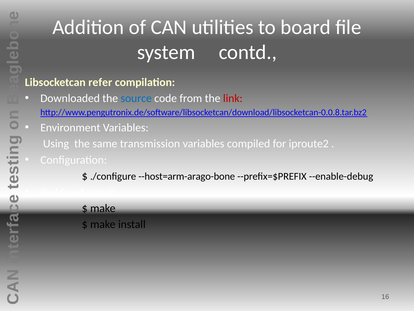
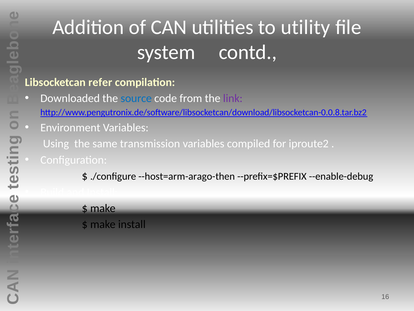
board: board -> utility (305, 27)
link colour: red -> purple (233, 98)
--host=arm-arago-bone: --host=arm-arago-bone -> --host=arm-arago-then (187, 176)
